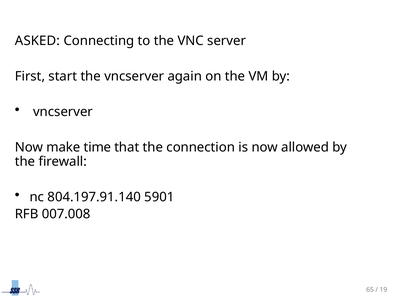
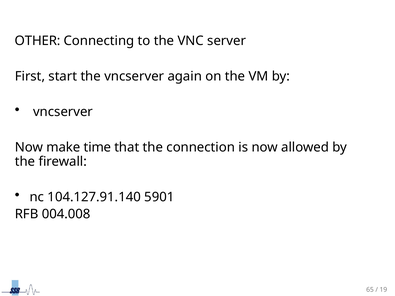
ASKED: ASKED -> OTHER (38, 41)
804.197.91.140: 804.197.91.140 -> 104.127.91.140 (94, 197)
007.008: 007.008 -> 004.008 (66, 214)
